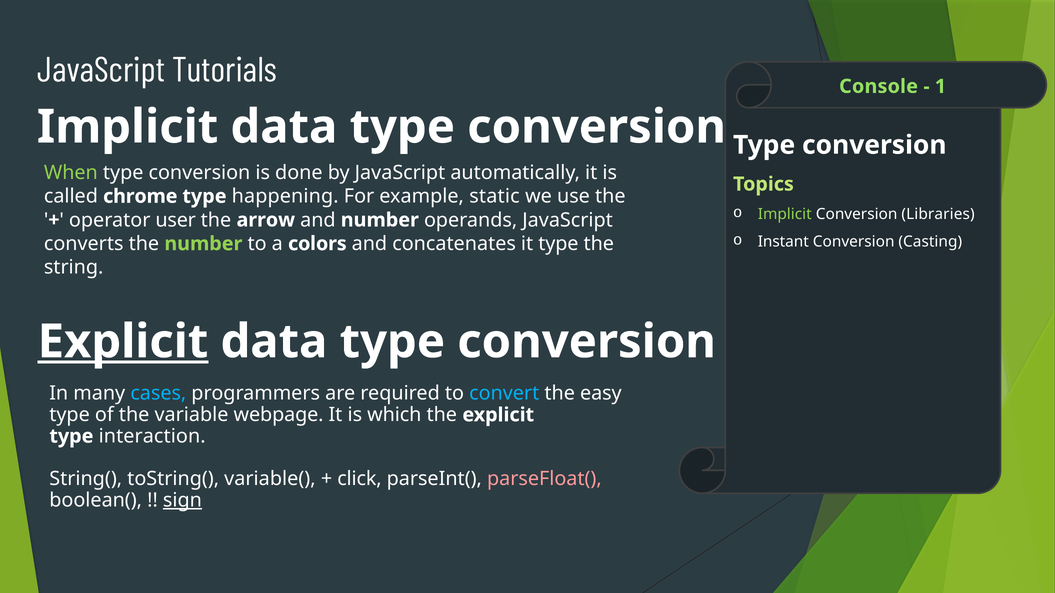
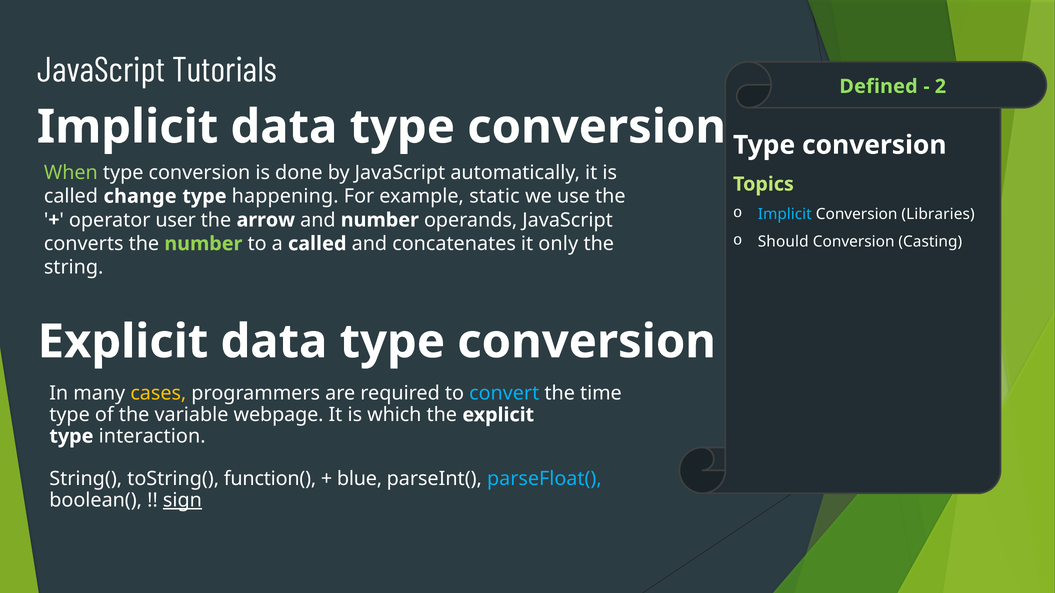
Console: Console -> Defined (879, 86)
1: 1 -> 2 (940, 86)
chrome: chrome -> change (140, 196)
Implicit colour: light green -> light blue (785, 214)
Instant: Instant -> Should (783, 242)
a colors: colors -> called (317, 244)
it type: type -> only (558, 244)
Explicit underline: present -> none (123, 342)
cases colour: light blue -> yellow (158, 394)
easy: easy -> time (601, 394)
variable(: variable( -> function( (270, 479)
click: click -> blue (359, 479)
parseFloat( colour: pink -> light blue (544, 479)
